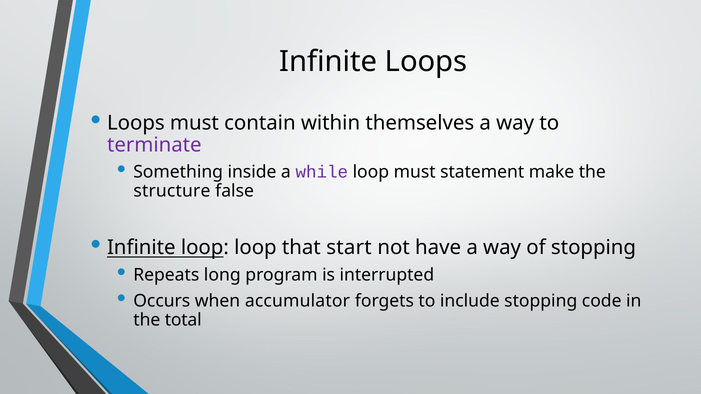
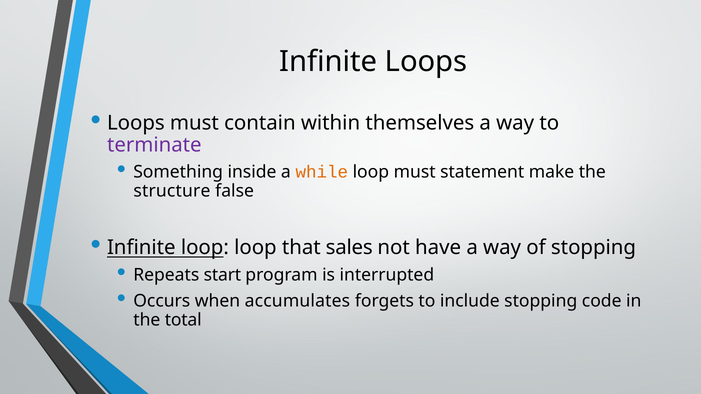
while colour: purple -> orange (322, 172)
start: start -> sales (349, 248)
long: long -> start (222, 275)
accumulator: accumulator -> accumulates (297, 301)
